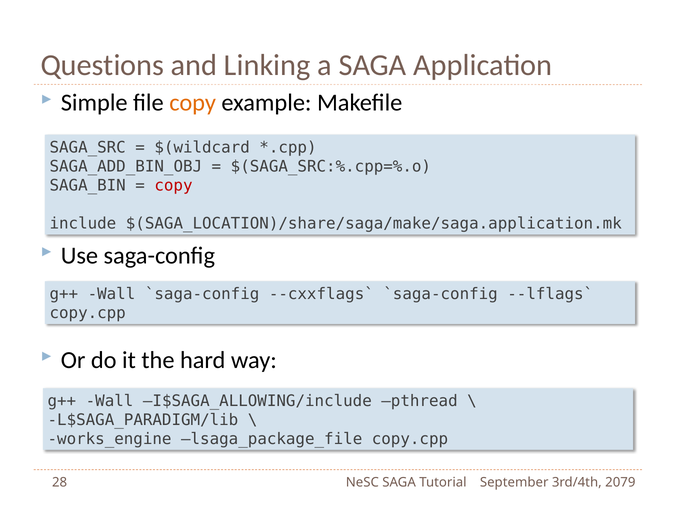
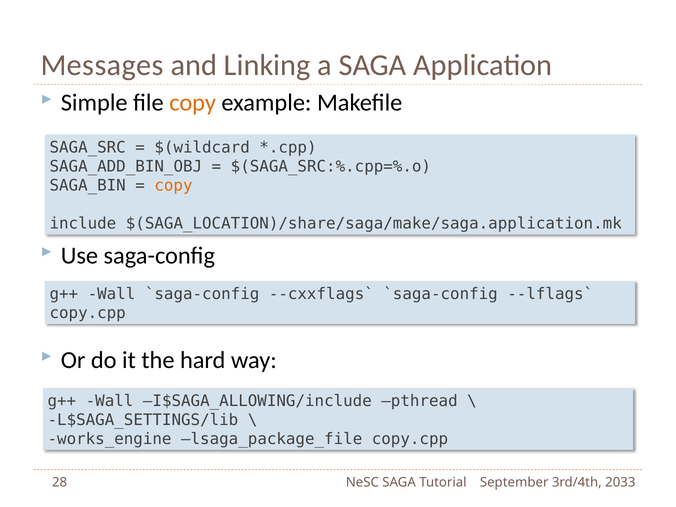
Questions: Questions -> Messages (102, 65)
copy colour: red -> orange (174, 186)
L$SAGA_PARADIGM/lib: L$SAGA_PARADIGM/lib -> L$SAGA_SETTINGS/lib (143, 420)
2079: 2079 -> 2033 (620, 482)
